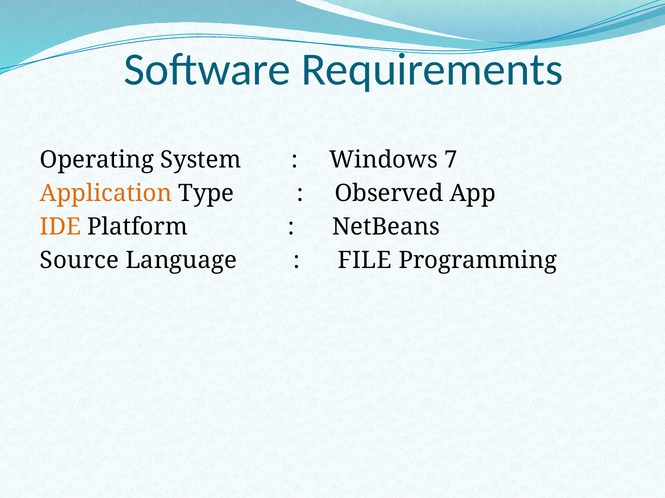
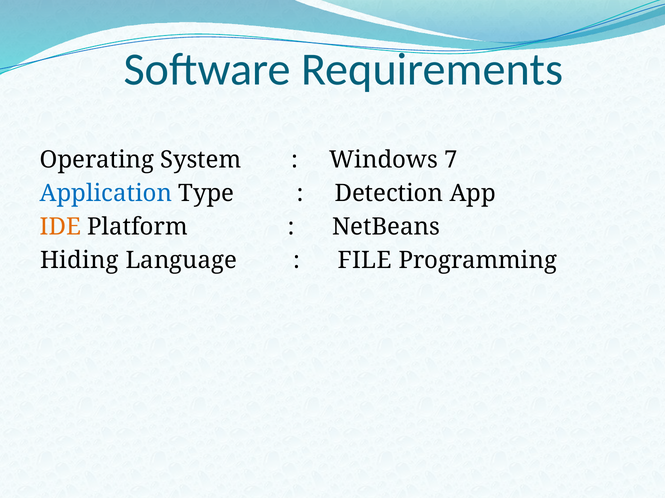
Application colour: orange -> blue (106, 194)
Observed: Observed -> Detection (389, 194)
Source: Source -> Hiding (79, 261)
